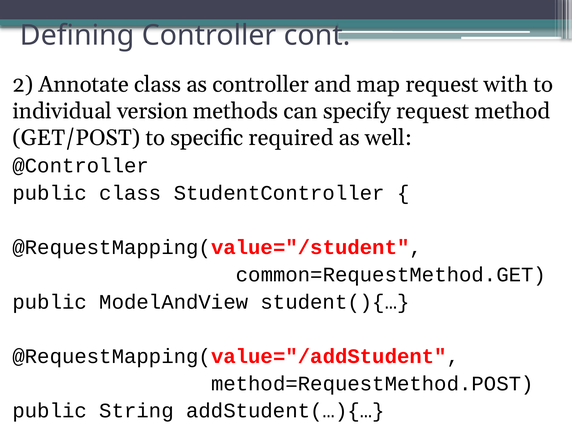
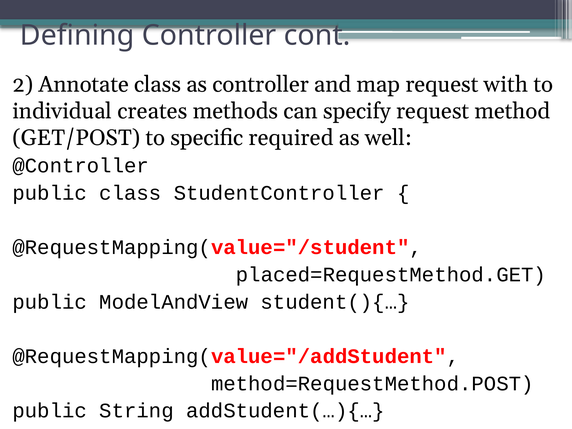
version: version -> creates (152, 111)
common=RequestMethod.GET: common=RequestMethod.GET -> placed=RequestMethod.GET (391, 275)
